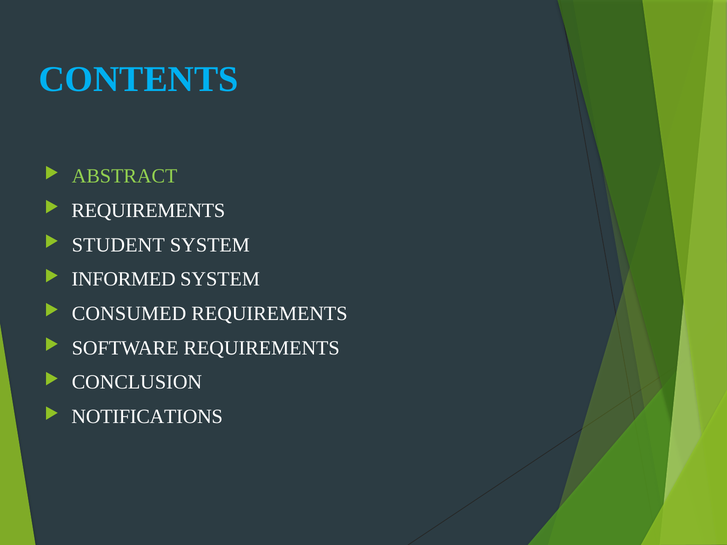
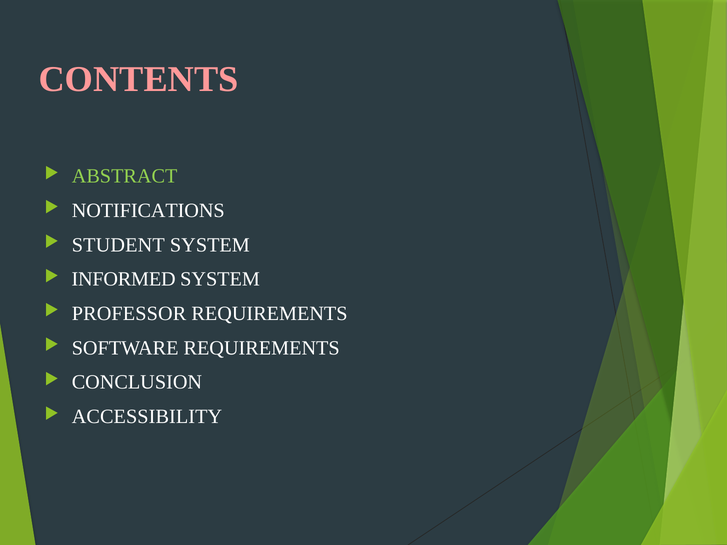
CONTENTS colour: light blue -> pink (139, 79)
REQUIREMENTS: REQUIREMENTS -> NOTIFICATIONS (148, 211)
CONSUMED: CONSUMED -> PROFESSOR (129, 314)
NOTIFICATIONS: NOTIFICATIONS -> ACCESSIBILITY (147, 417)
